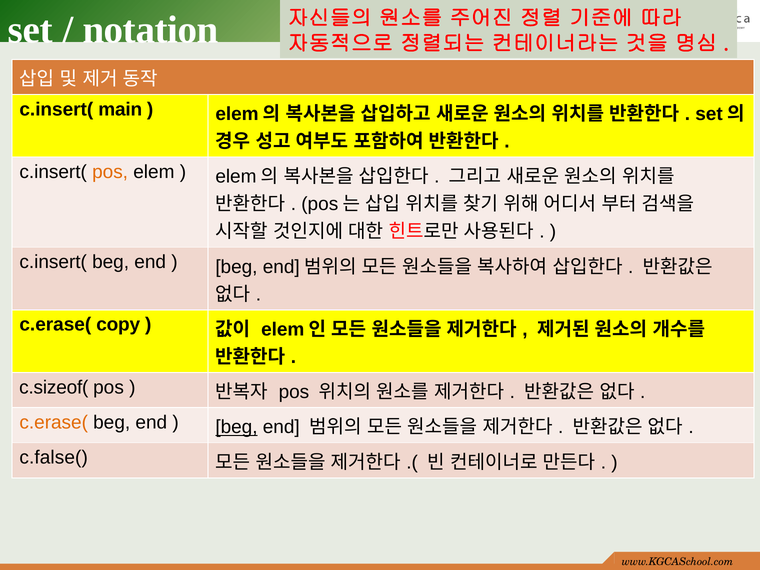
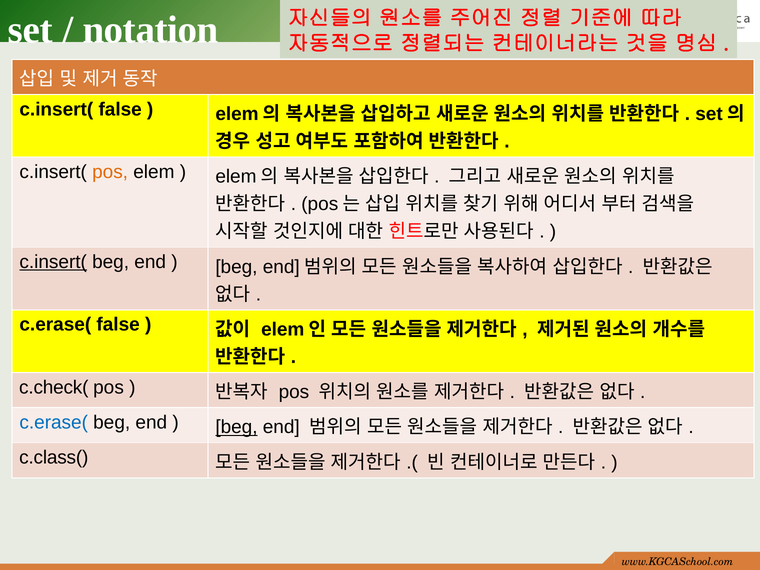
c.insert( main: main -> false (120, 109)
c.insert( underline: none -> present (53, 262)
c.erase( copy: copy -> false (118, 325)
c.sizeof(: c.sizeof( -> c.check( (54, 387)
c.erase( colour: orange -> blue (54, 422)
c.false(: c.false( -> c.class( (54, 458)
